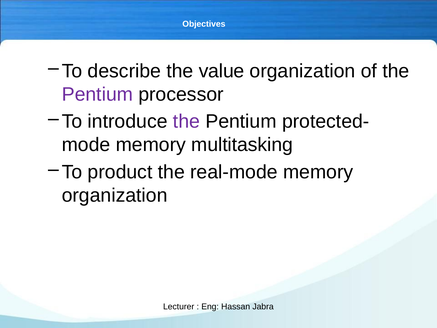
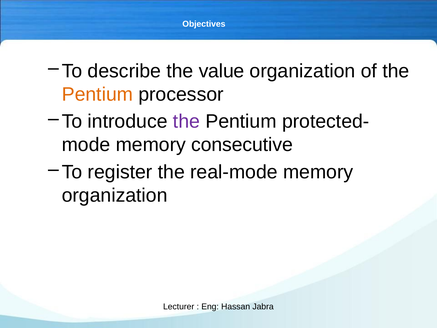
Pentium colour: purple -> orange (97, 94)
multitasking: multitasking -> consecutive (242, 145)
product: product -> register (120, 172)
